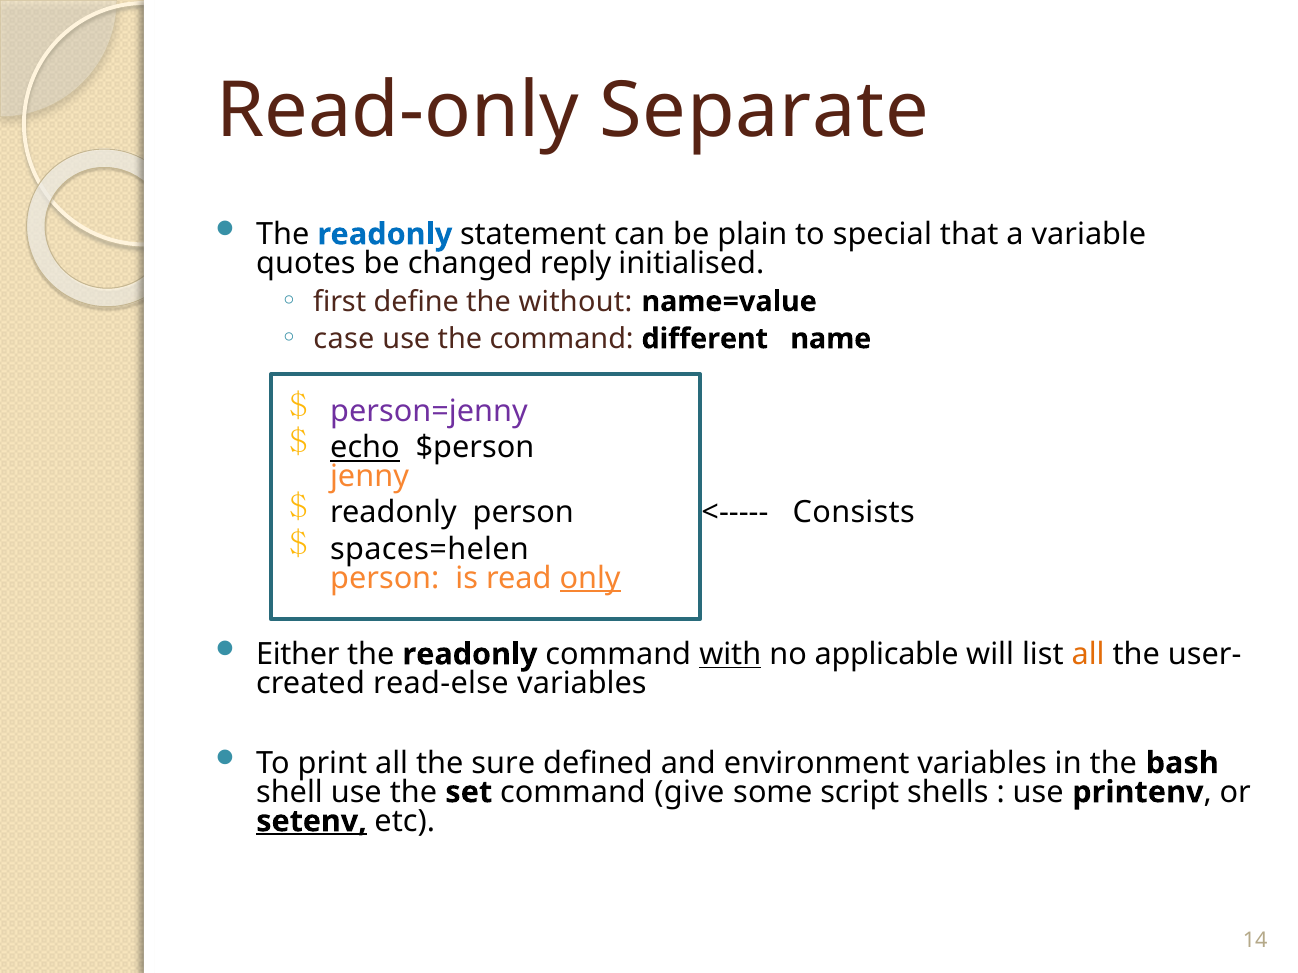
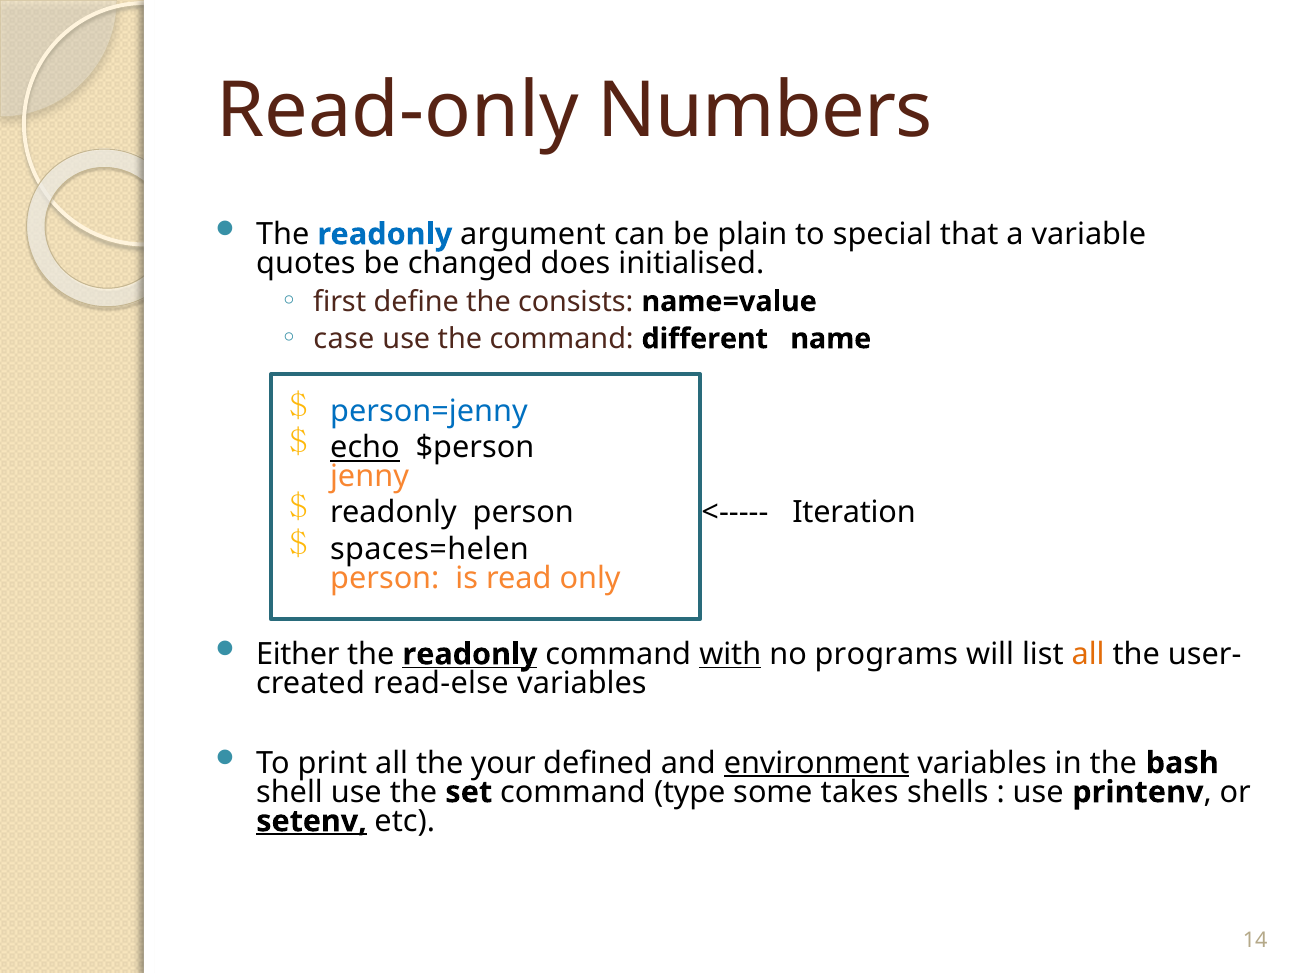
Separate: Separate -> Numbers (765, 111)
statement: statement -> argument (533, 234)
reply: reply -> does (576, 263)
without: without -> consists (576, 302)
person=jenny colour: purple -> blue (429, 411)
Consists: Consists -> Iteration (854, 513)
only underline: present -> none (590, 578)
readonly underline: none -> present (470, 655)
applicable: applicable -> programs (886, 655)
sure: sure -> your (503, 763)
environment underline: none -> present (817, 763)
give: give -> type (690, 793)
script: script -> takes (860, 793)
